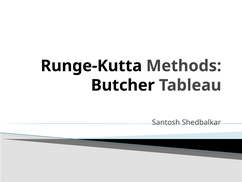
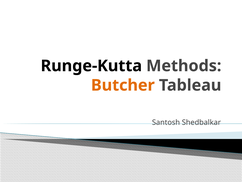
Butcher colour: black -> orange (123, 85)
